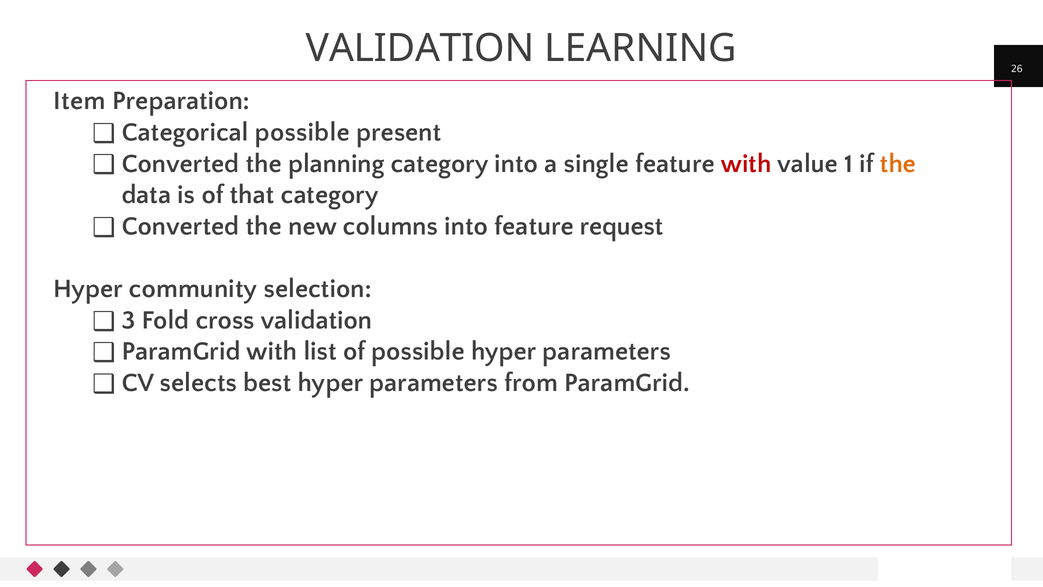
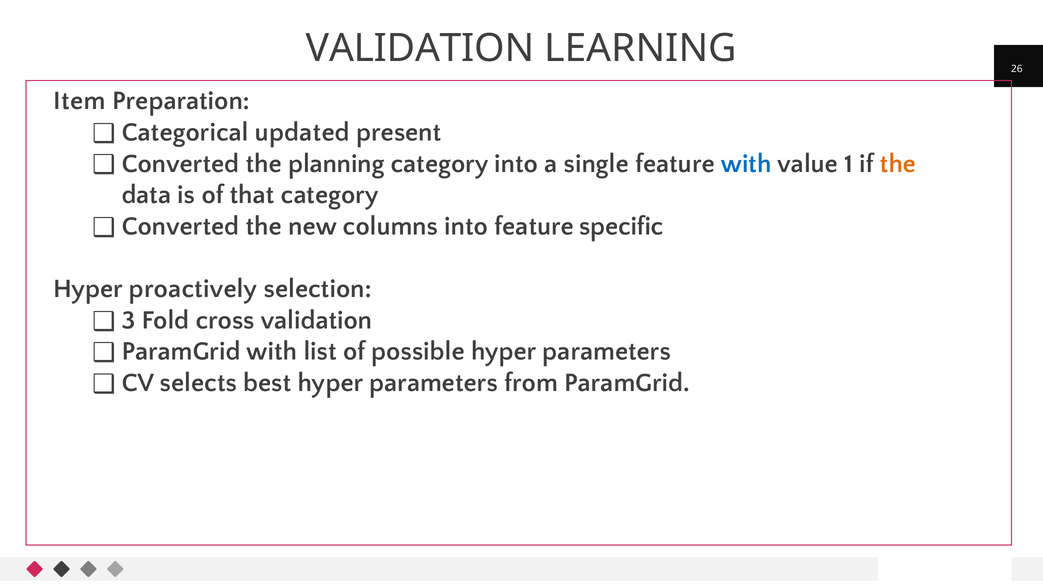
possible: possible -> updated (302, 132)
with colour: red -> blue (746, 163)
request: request -> specific (621, 226)
community: community -> proactively (193, 289)
